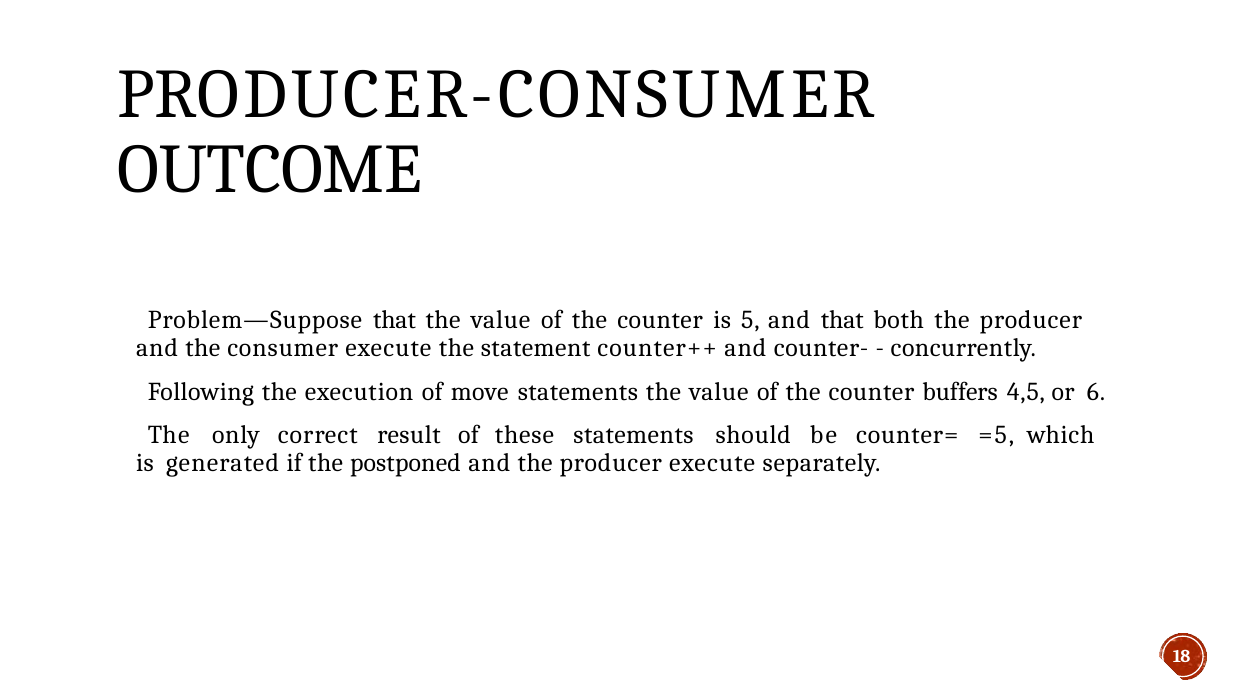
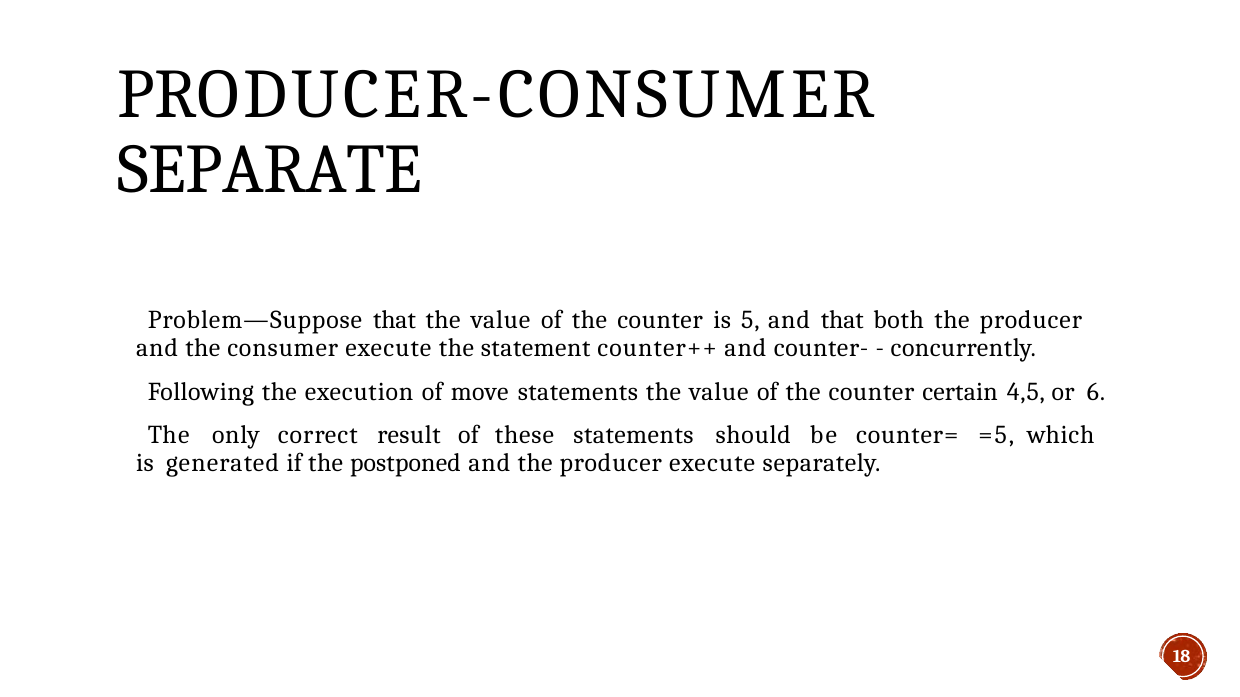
OUTCOME: OUTCOME -> SEPARATE (270, 169)
buffers: buffers -> certain (960, 392)
